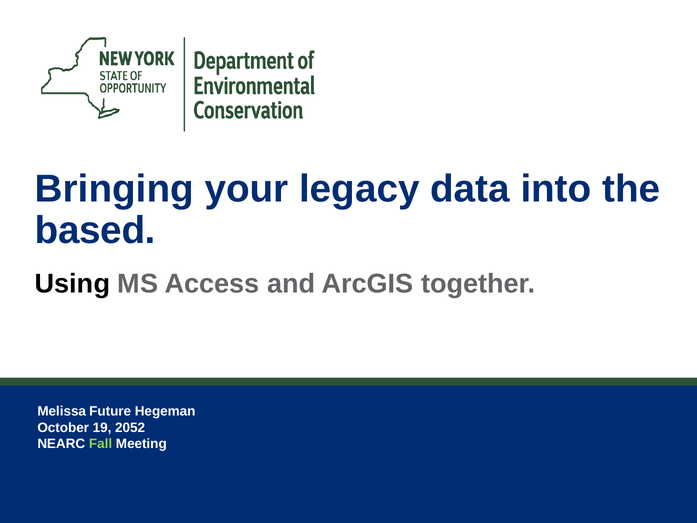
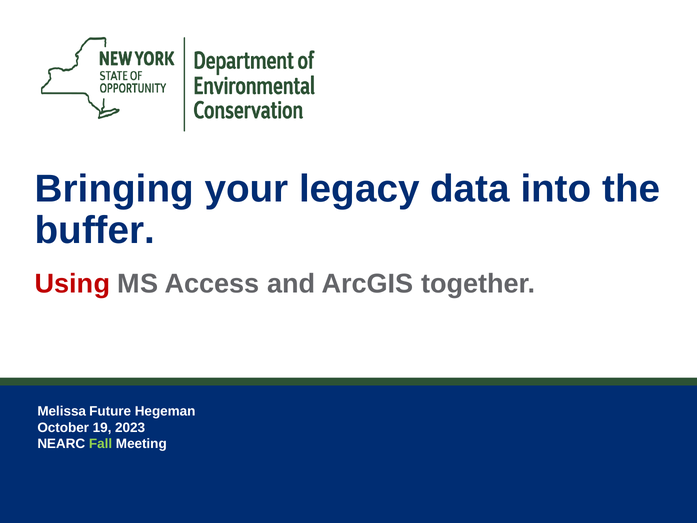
based: based -> buffer (95, 230)
Using colour: black -> red (72, 284)
2052: 2052 -> 2023 (130, 427)
